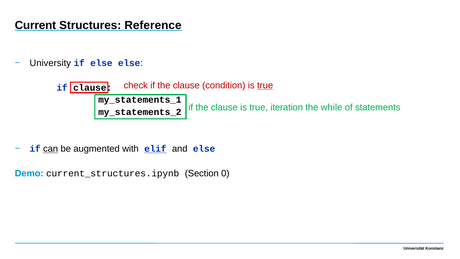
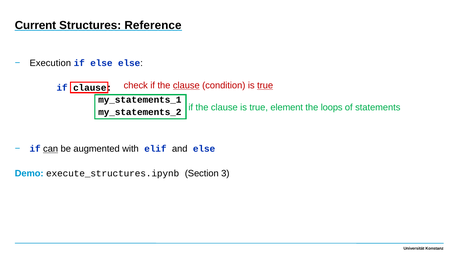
University: University -> Execution (50, 63)
clause underline: none -> present (186, 85)
iteration: iteration -> element (287, 107)
while: while -> loops (332, 107)
elif underline: present -> none (155, 149)
current_structures.ipynb: current_structures.ipynb -> execute_structures.ipynb (113, 173)
0: 0 -> 3 (225, 173)
